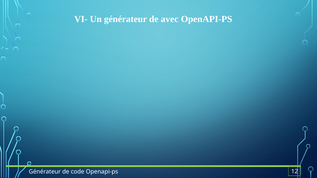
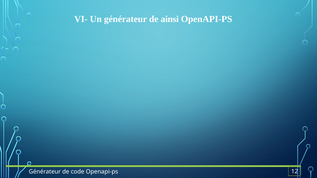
avec: avec -> ainsi (170, 19)
